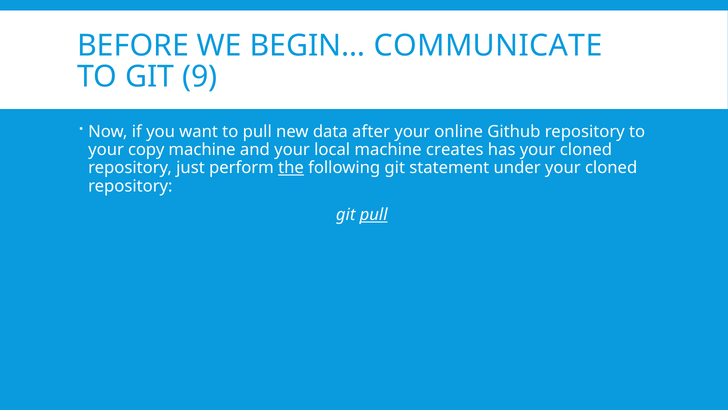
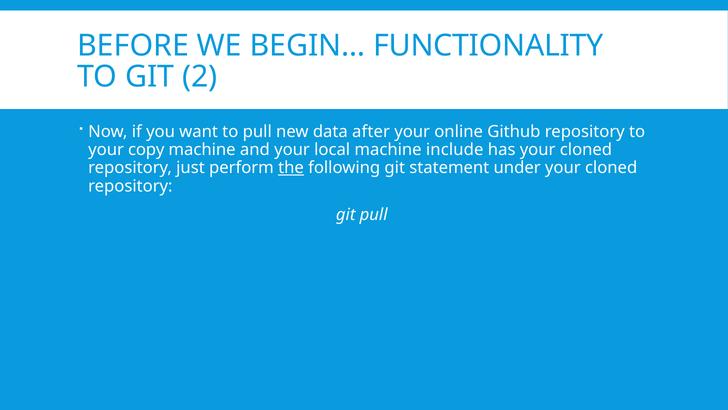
COMMUNICATE: COMMUNICATE -> FUNCTIONALITY (488, 46)
9: 9 -> 2 (200, 77)
creates: creates -> include (455, 150)
pull underline: present -> none (374, 214)
